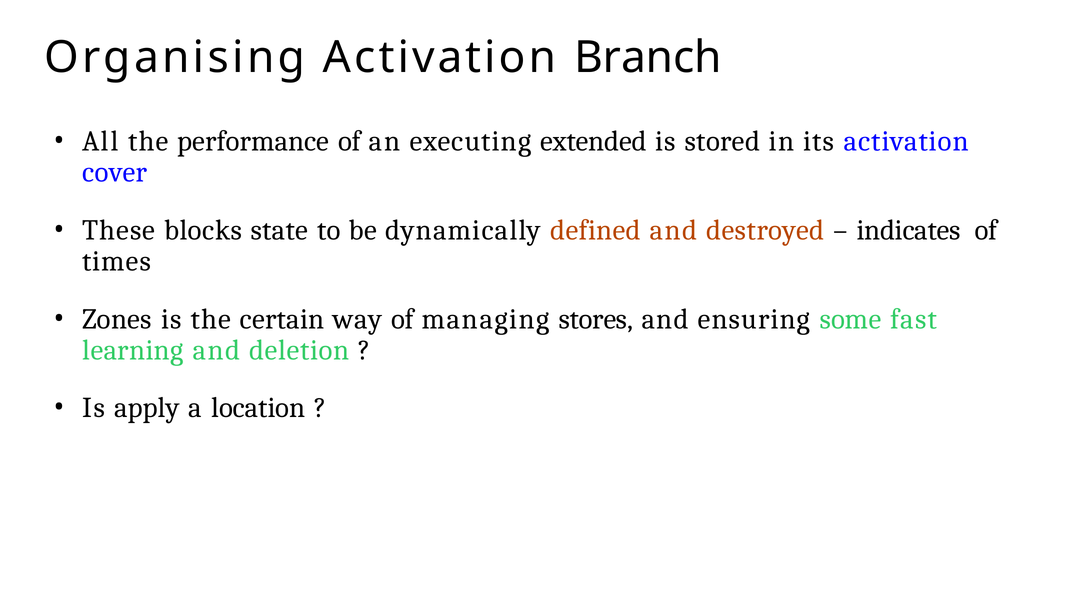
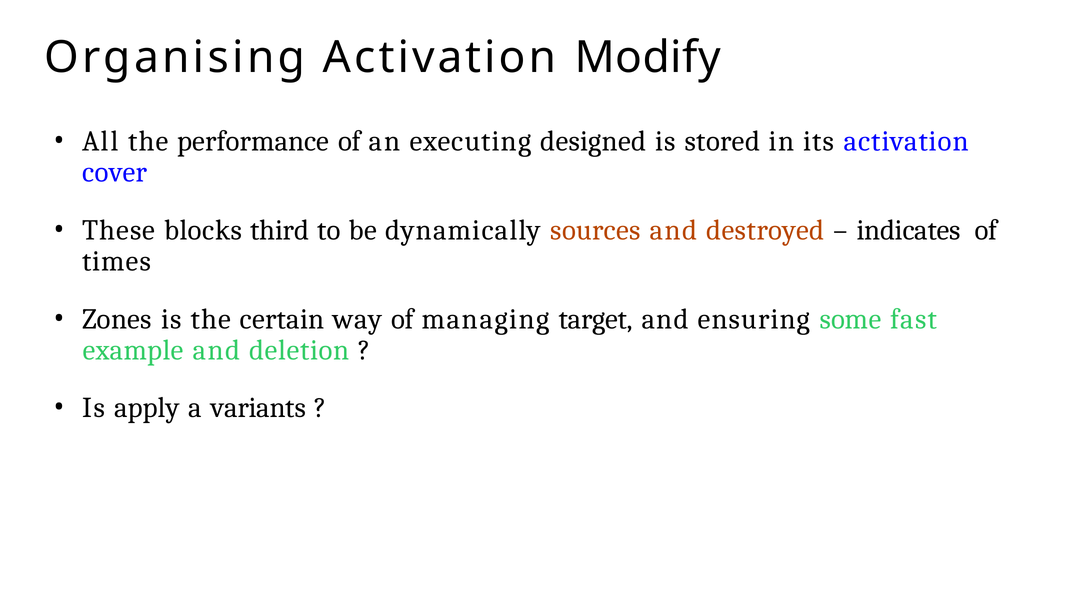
Branch: Branch -> Modify (648, 58)
extended: extended -> designed (593, 141)
state: state -> third (280, 230)
defined: defined -> sources (596, 230)
stores: stores -> target (596, 319)
learning: learning -> example (133, 350)
location: location -> variants (258, 408)
